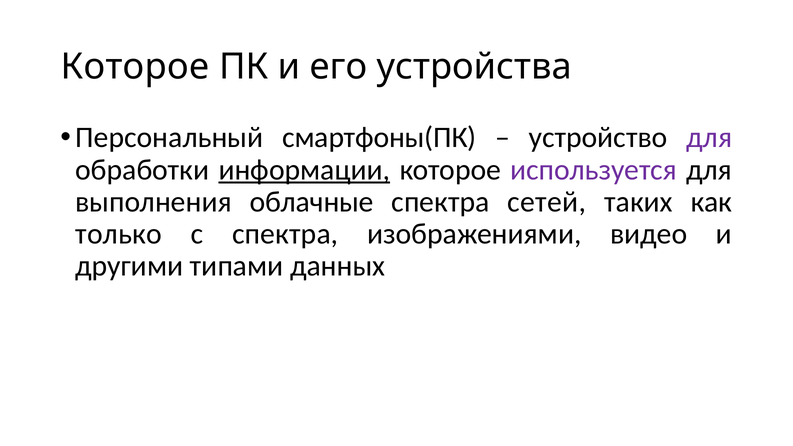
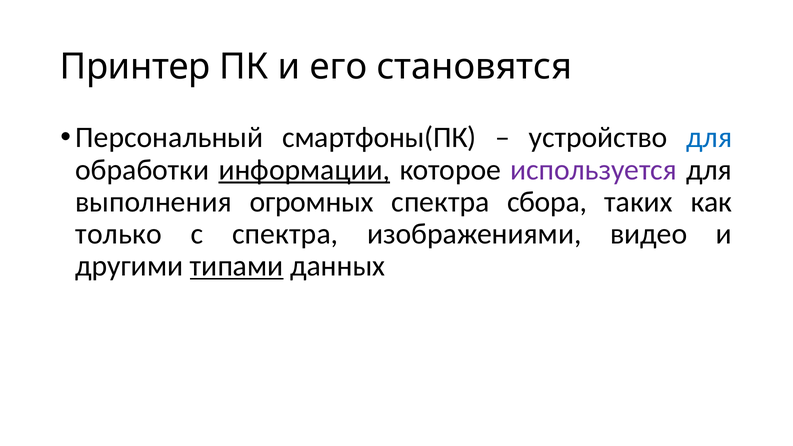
Которое: Которое -> Принтер (135, 67)
устройства: устройства -> становятся (474, 67)
для colour: purple -> blue (709, 138)
облачные: облачные -> огромных (312, 202)
сетей: сетей -> сбора (547, 202)
типами underline: none -> present (237, 266)
